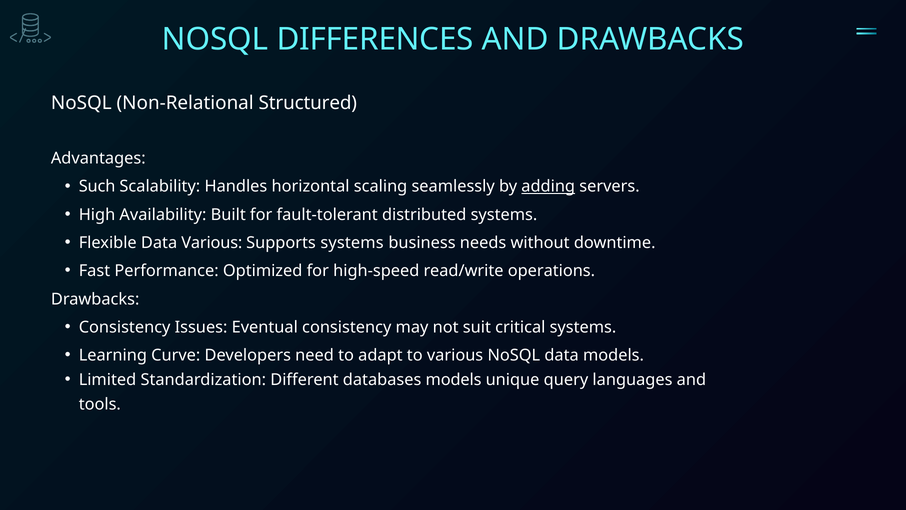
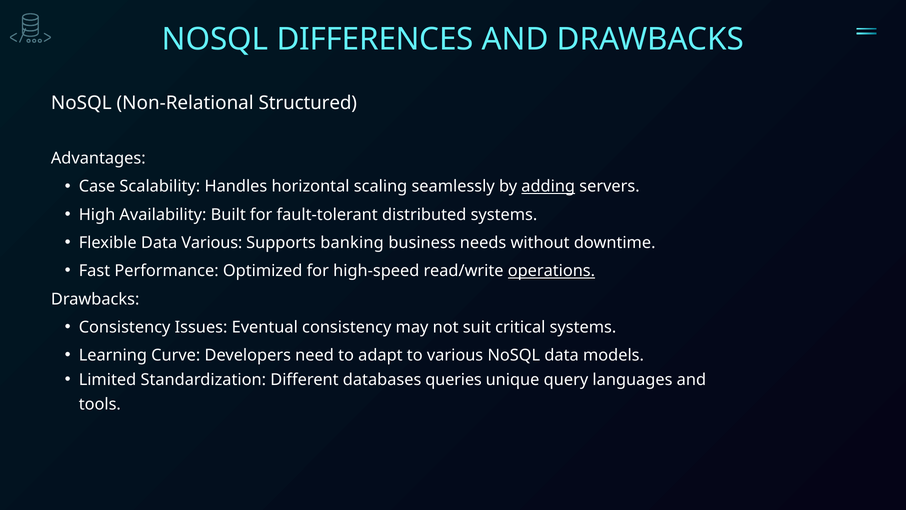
Such: Such -> Case (97, 186)
Supports systems: systems -> banking (352, 243)
operations underline: none -> present (551, 271)
databases models: models -> queries (454, 380)
